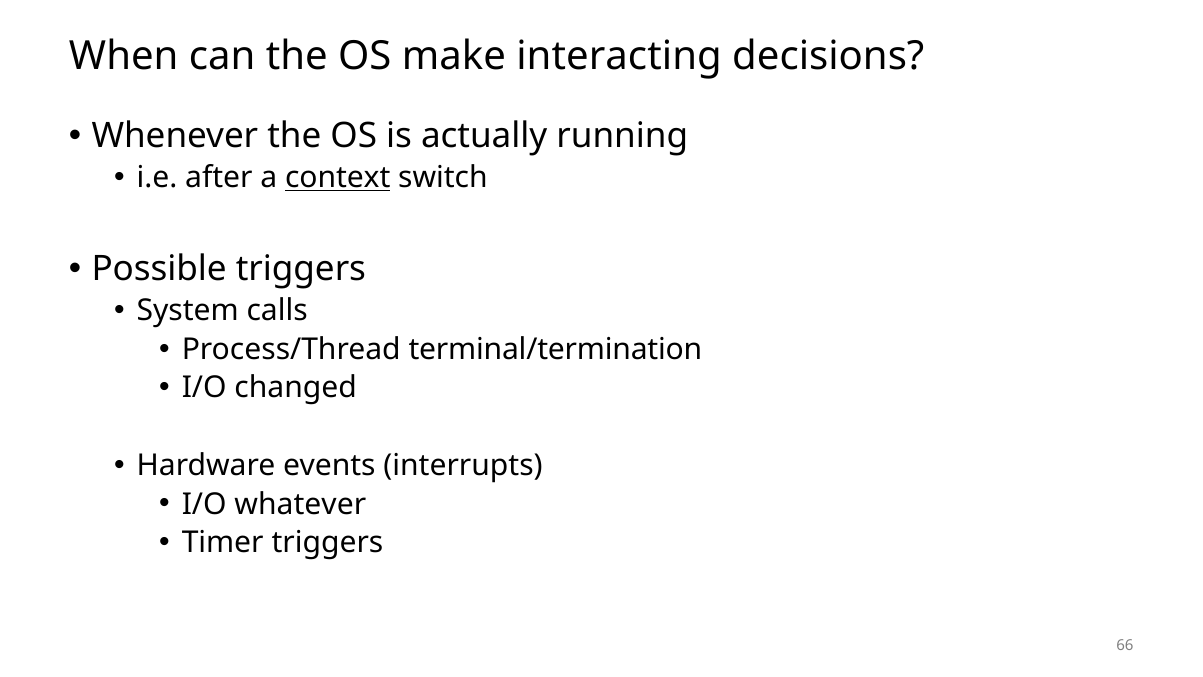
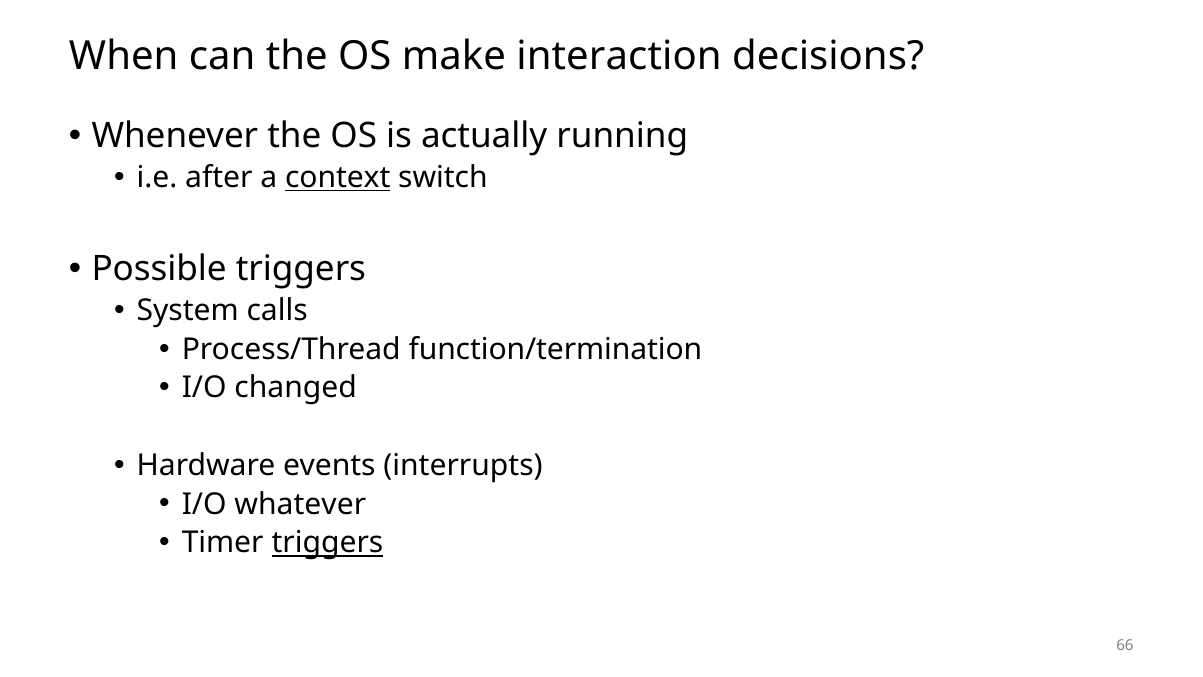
interacting: interacting -> interaction (619, 56)
terminal/termination: terminal/termination -> function/termination (555, 349)
triggers underline: none -> present (327, 543)
